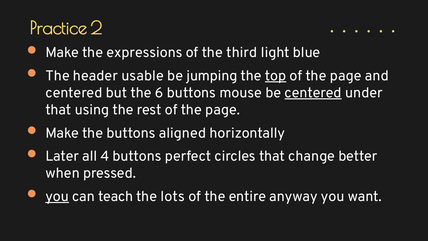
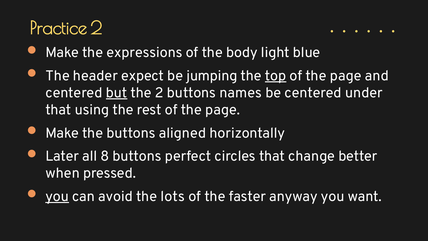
third: third -> body (242, 52)
usable: usable -> expect (143, 76)
but underline: none -> present (117, 93)
the 6: 6 -> 2 (159, 93)
mouse: mouse -> names (241, 93)
centered underline: present -> none (313, 93)
4: 4 -> 8 (105, 156)
teach: teach -> avoid (116, 196)
entire: entire -> faster (247, 196)
